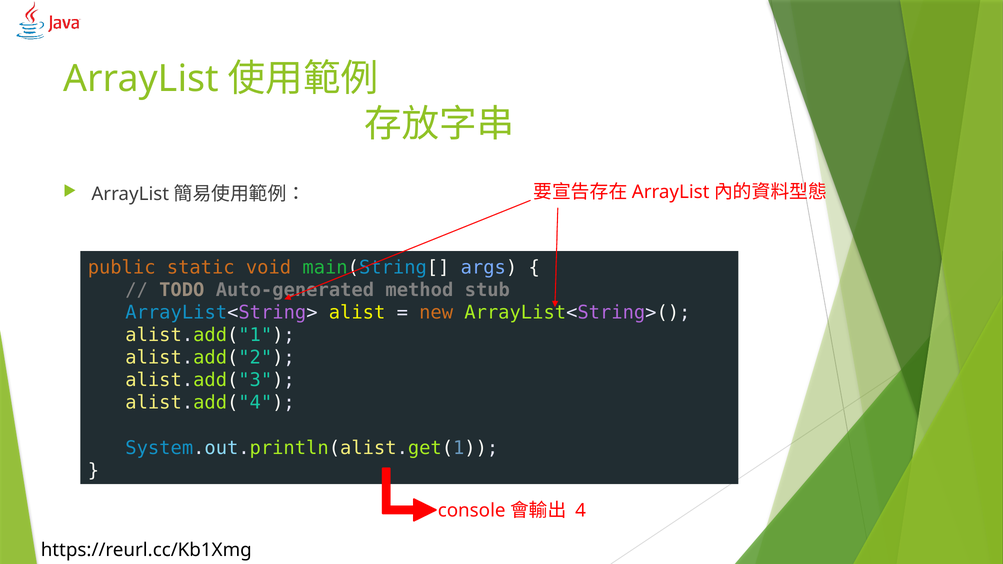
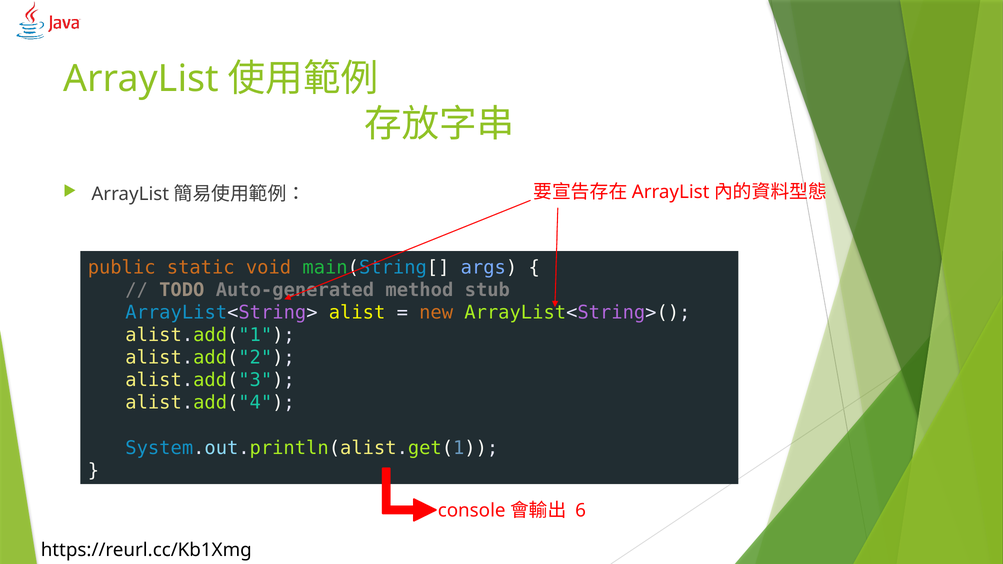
4: 4 -> 6 (581, 511)
